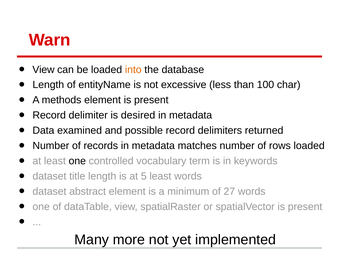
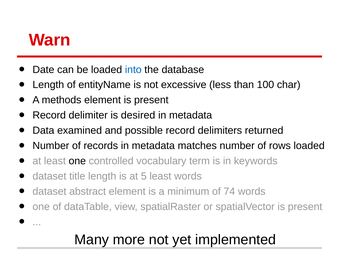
View: View -> Date (43, 70)
into colour: orange -> blue (133, 70)
27: 27 -> 74 (229, 192)
